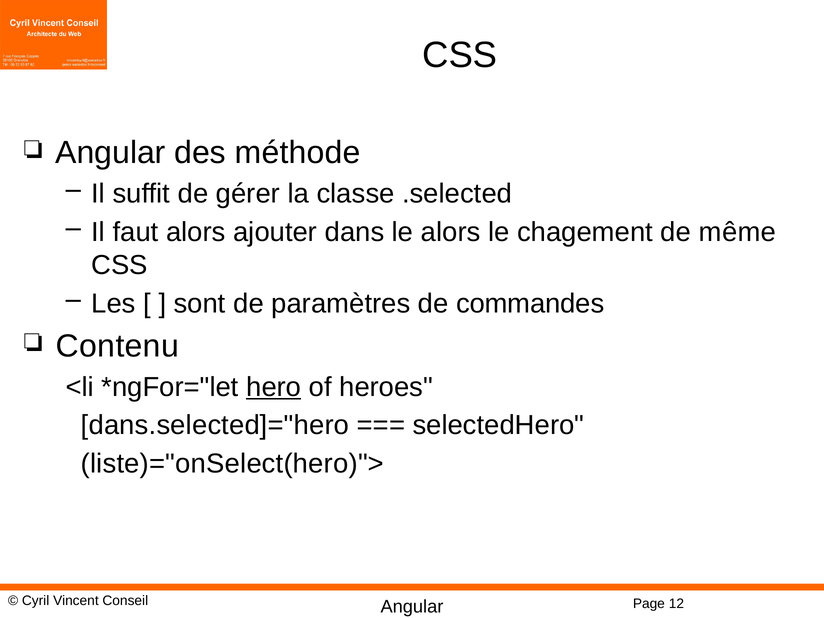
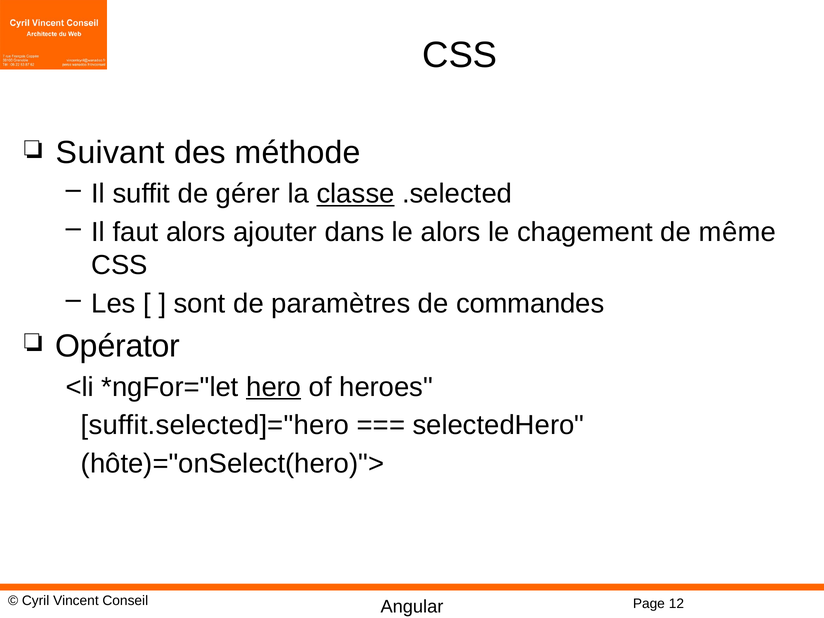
Angular: Angular -> Suivant (110, 153)
classe underline: none -> present (356, 194)
Contenu: Contenu -> Opérator (118, 346)
dans.selected]="hero: dans.selected]="hero -> suffit.selected]="hero (215, 425)
liste)="onSelect(hero)">: liste)="onSelect(hero)"> -> hôte)="onSelect(hero)"> (233, 464)
